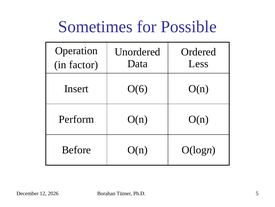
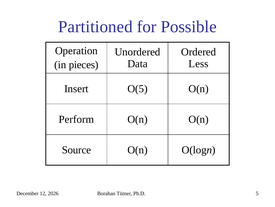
Sometimes: Sometimes -> Partitioned (95, 27)
factor: factor -> pieces (84, 65)
O(6: O(6 -> O(5 (138, 88)
Before: Before -> Source (76, 149)
